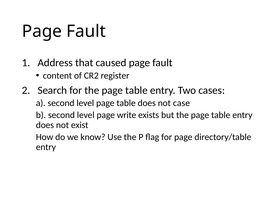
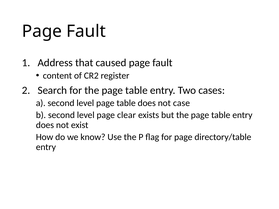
write: write -> clear (126, 115)
